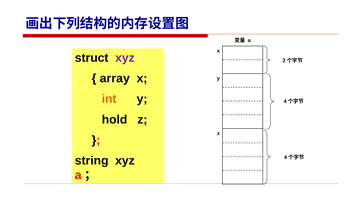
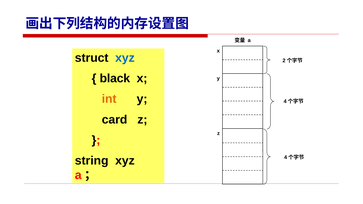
xyz colour: purple -> blue (125, 58)
array: array -> black (115, 79)
hold: hold -> card (115, 120)
